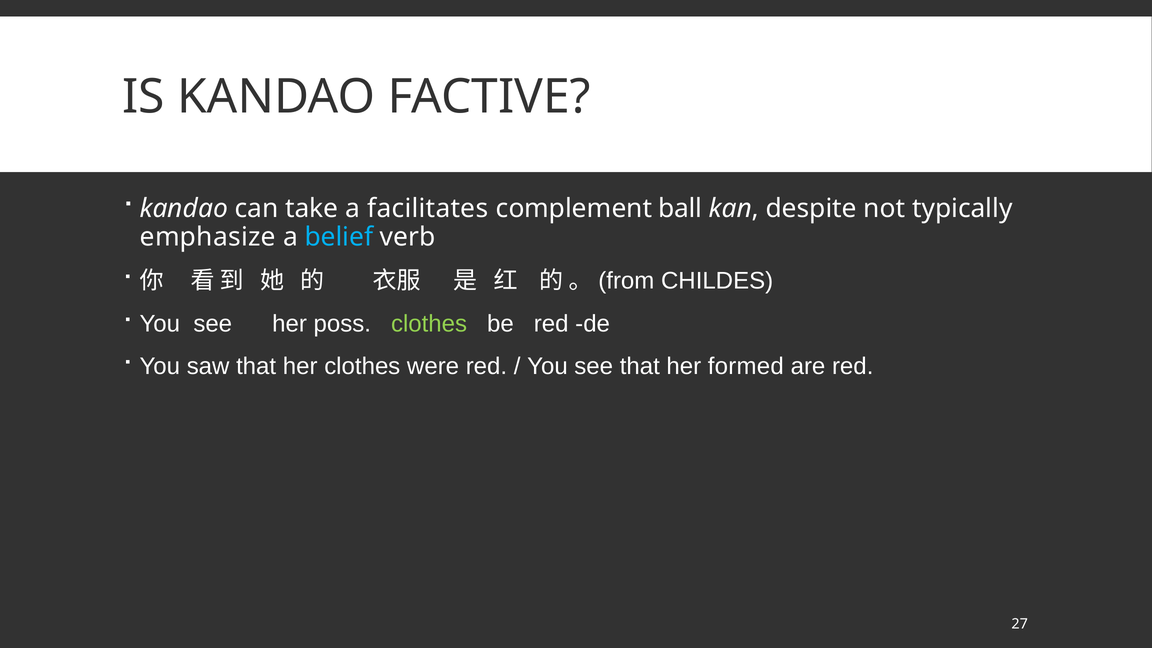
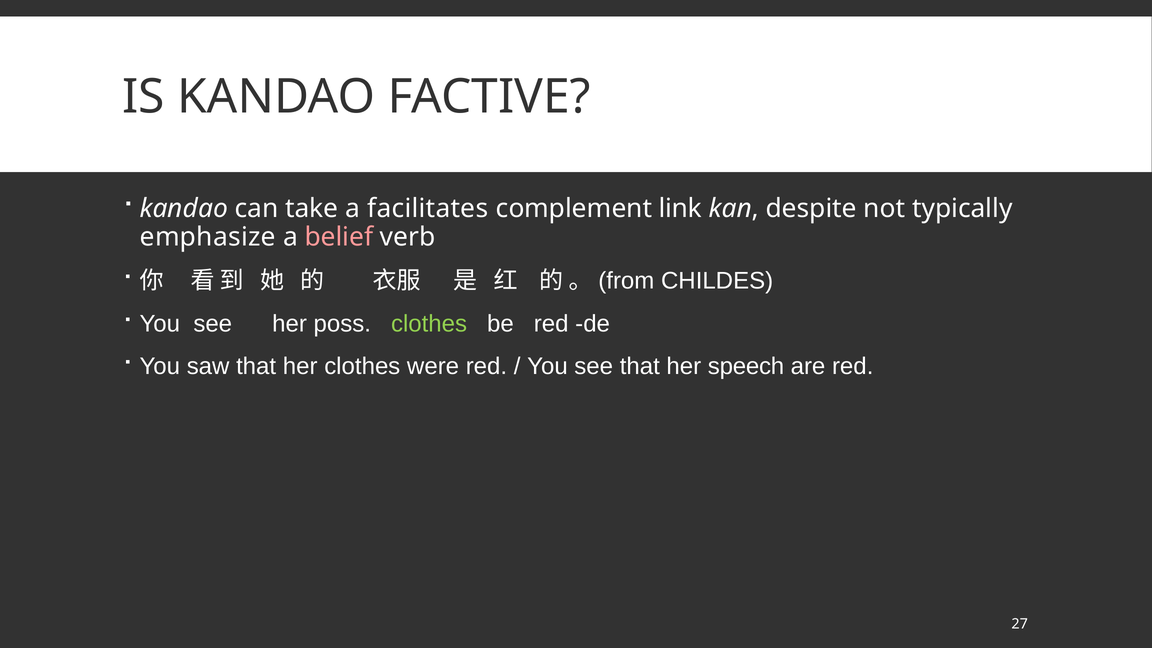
ball: ball -> link (680, 208)
belief colour: light blue -> pink (339, 237)
formed: formed -> speech (746, 366)
